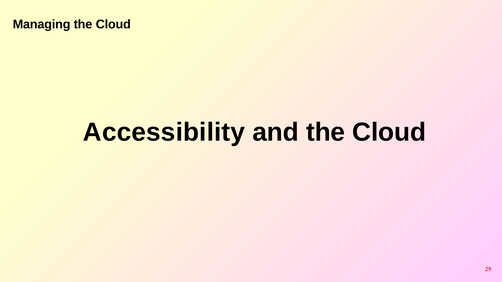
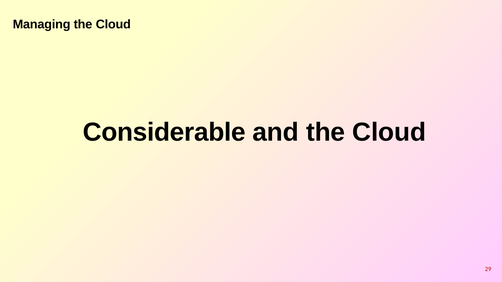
Accessibility: Accessibility -> Considerable (164, 132)
